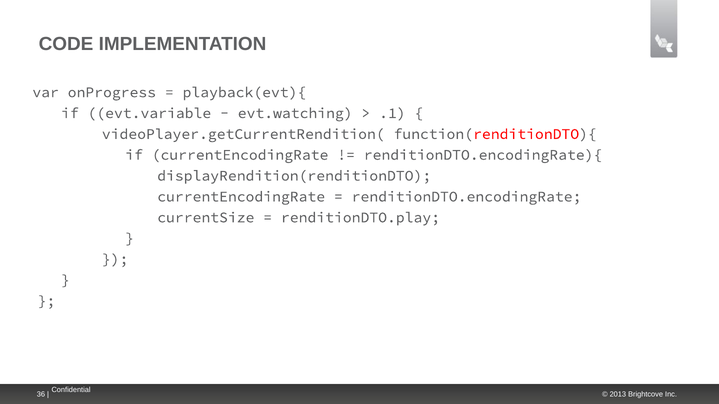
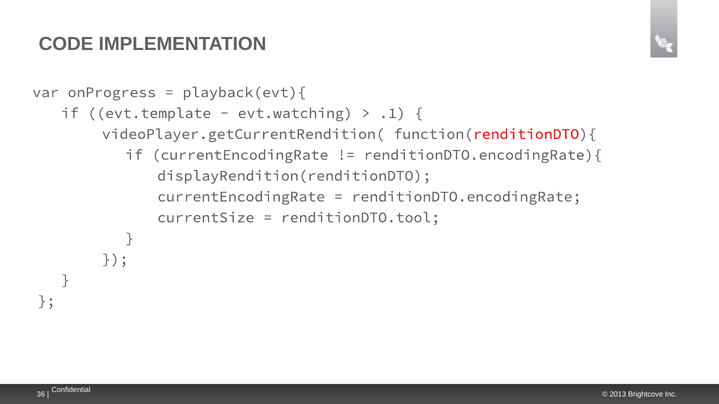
evt.variable: evt.variable -> evt.template (149, 113)
renditionDTO.play: renditionDTO.play -> renditionDTO.tool (360, 218)
